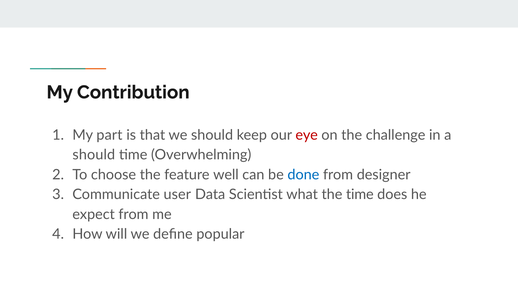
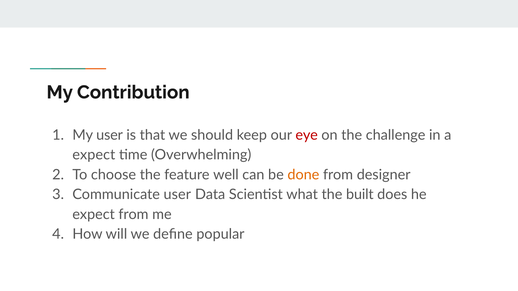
My part: part -> user (110, 135)
should: should -> expect (94, 155)
done colour: blue -> orange (303, 175)
the time: time -> built (360, 195)
